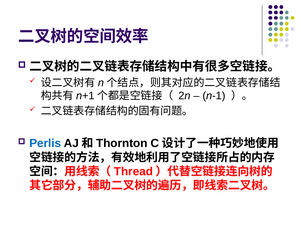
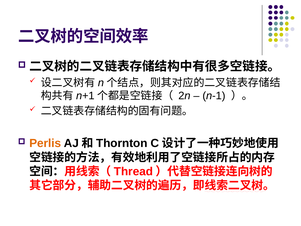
Perlis colour: blue -> orange (45, 143)
